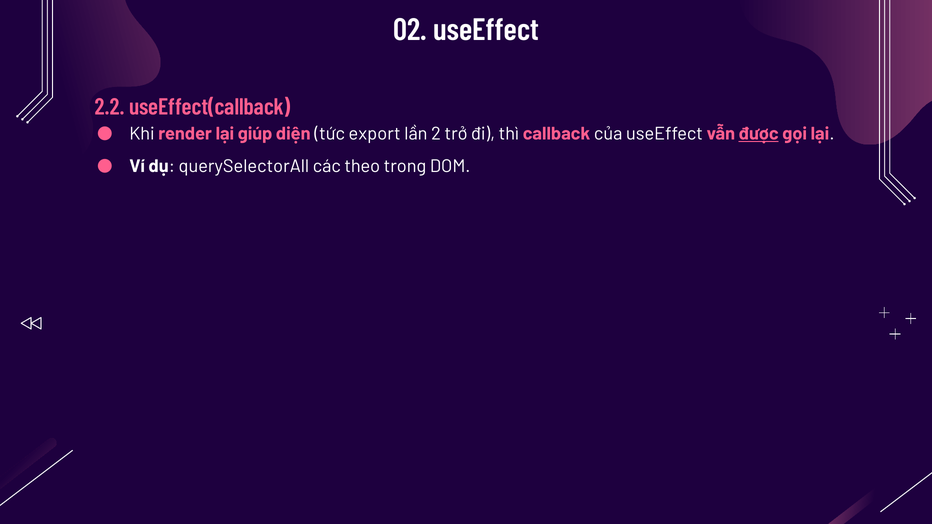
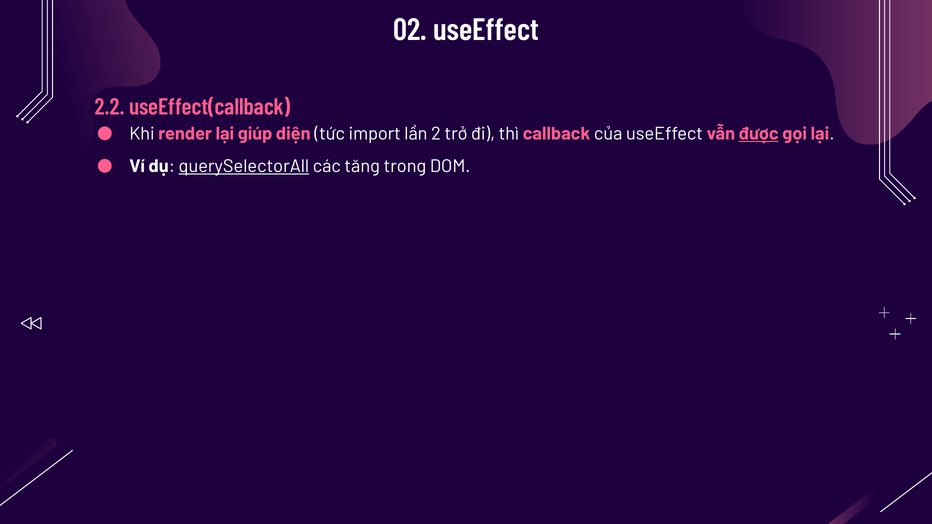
export: export -> import (375, 134)
querySelectorAll underline: none -> present (244, 166)
theo: theo -> tăng (362, 166)
